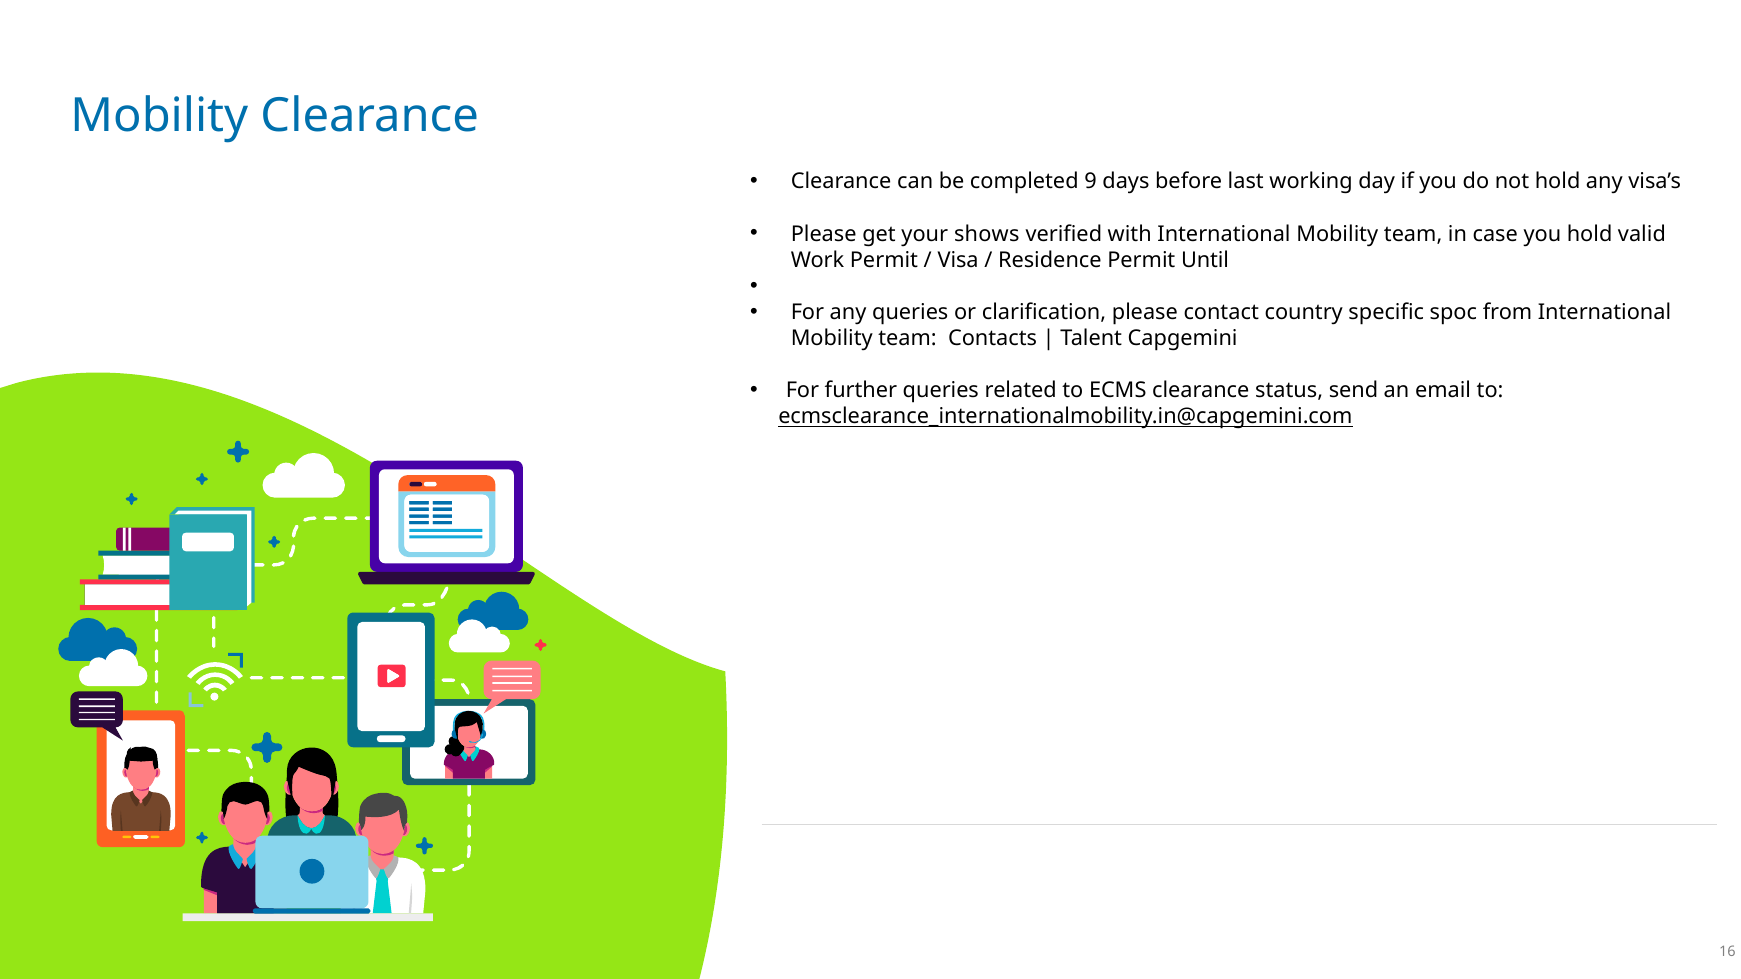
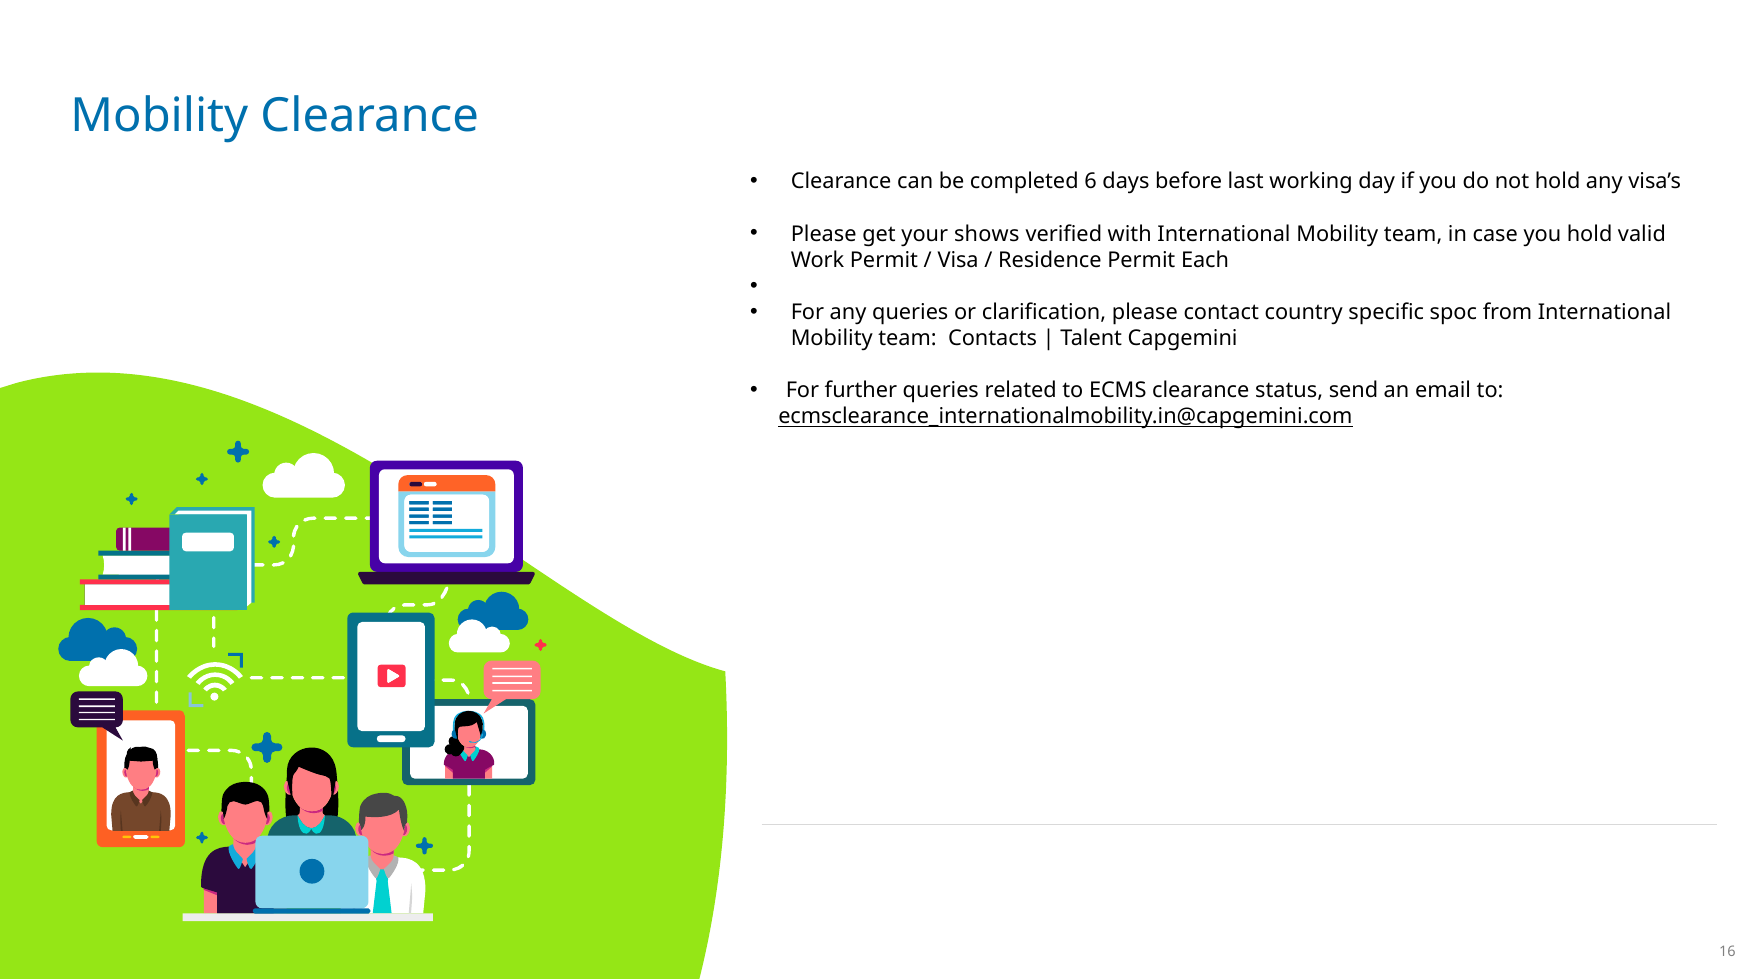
9: 9 -> 6 (1091, 182)
Until: Until -> Each (1205, 260)
